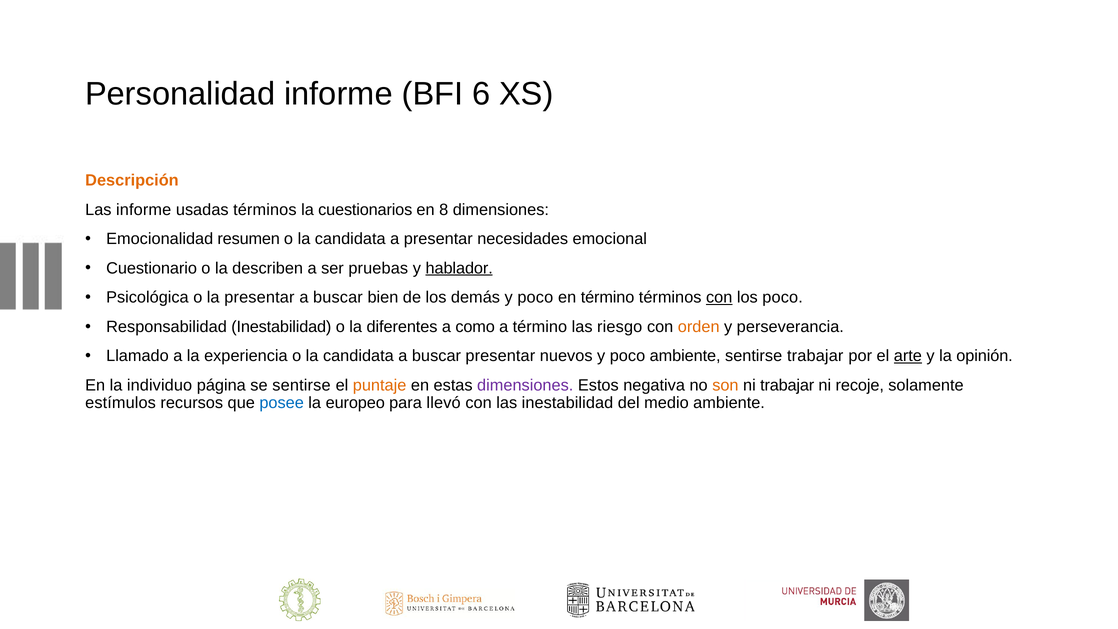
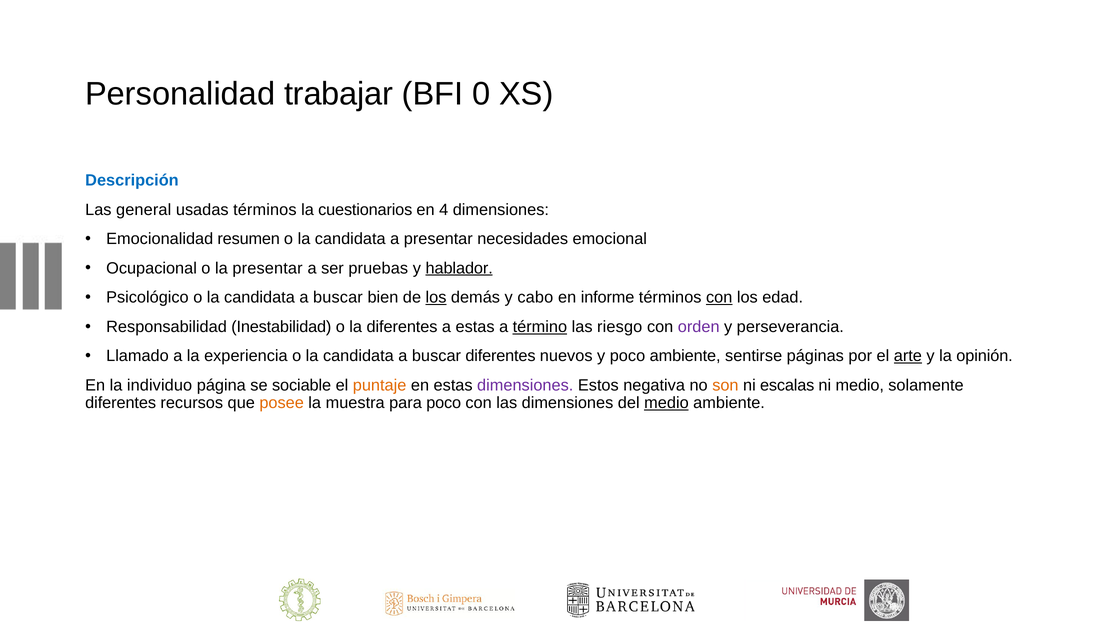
Personalidad informe: informe -> trabajar (339, 94)
6: 6 -> 0 (481, 94)
Descripción colour: orange -> blue (132, 180)
Las informe: informe -> general (144, 210)
8: 8 -> 4 (444, 210)
Cuestionario: Cuestionario -> Ocupacional (152, 268)
la describen: describen -> presentar (268, 268)
Psicológica: Psicológica -> Psicológico (147, 297)
presentar: presentar -> candidata (259, 297)
los underline: none -> present (436, 297)
demás y poco: poco -> cabo (535, 297)
en término: término -> informe (608, 297)
los poco: poco -> edad (783, 297)
a como: como -> estas (475, 327)
término underline: none -> present (540, 327)
orden colour: orange -> purple (699, 327)
buscar presentar: presentar -> diferentes (500, 356)
sentirse trabajar: trabajar -> páginas (815, 356)
se sentirse: sentirse -> sociable (302, 385)
ni trabajar: trabajar -> escalas (787, 385)
ni recoje: recoje -> medio (860, 385)
estímulos: estímulos -> diferentes (121, 403)
posee colour: blue -> orange (282, 403)
europeo: europeo -> muestra (355, 403)
para llevó: llevó -> poco (444, 403)
las inestabilidad: inestabilidad -> dimensiones (567, 403)
medio underline: none -> present (666, 403)
